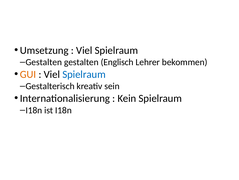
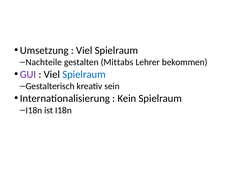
Gestalten: Gestalten -> Nachteile (44, 62)
Englisch: Englisch -> Mittabs (117, 62)
GUI colour: orange -> purple (28, 74)
